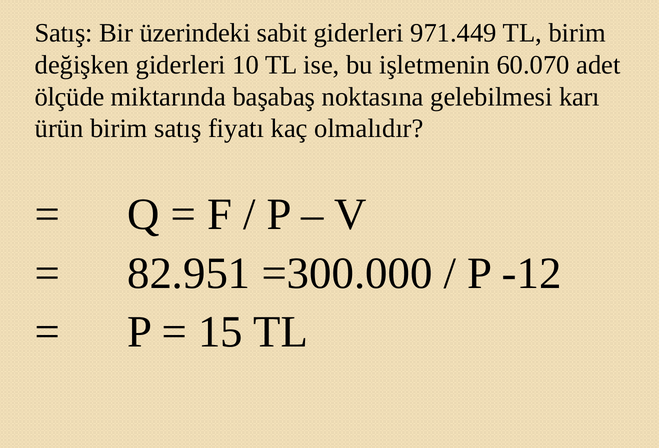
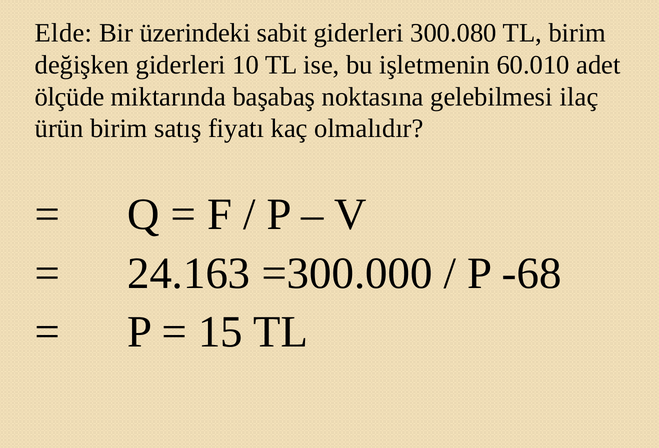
Satış: Satış -> Elde (63, 33)
971.449: 971.449 -> 300.080 (454, 33)
60.070: 60.070 -> 60.010 (533, 65)
karı: karı -> ilaç (579, 97)
82.951: 82.951 -> 24.163 (189, 274)
-12: -12 -> -68 (532, 274)
